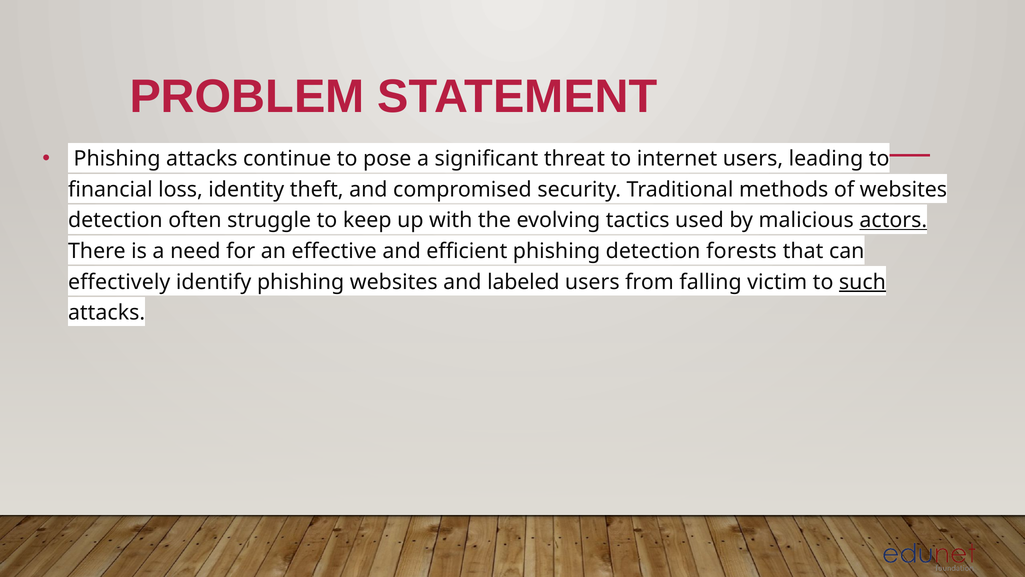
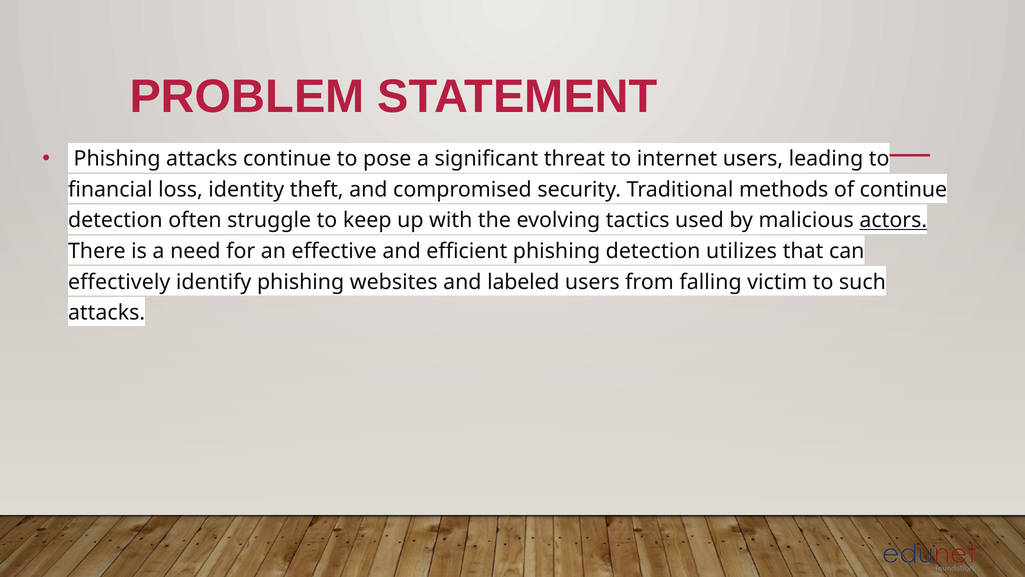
of websites: websites -> continue (903, 189)
forests: forests -> utilizes (742, 251)
such underline: present -> none (862, 282)
